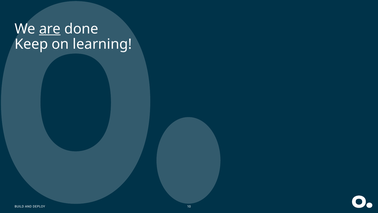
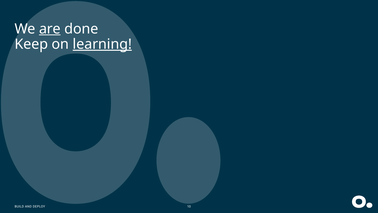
learning underline: none -> present (102, 44)
